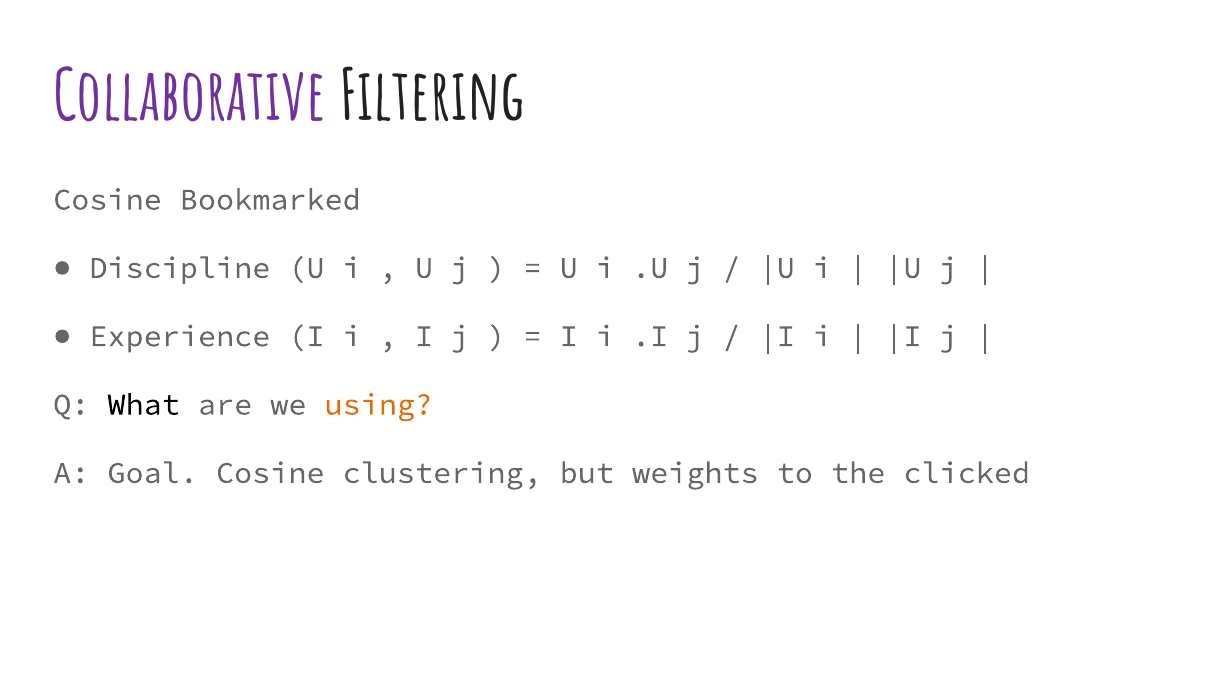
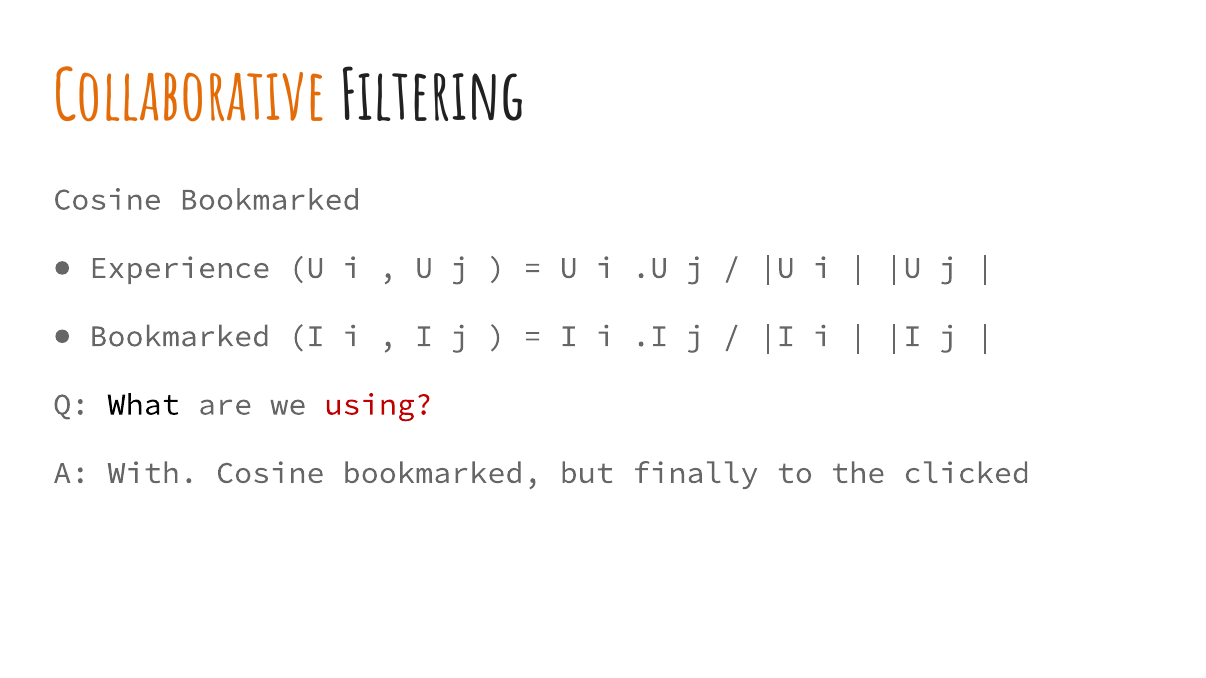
Collaborative colour: purple -> orange (190, 98)
Discipline: Discipline -> Experience (180, 268)
Experience: Experience -> Bookmarked (180, 336)
using colour: orange -> red (379, 405)
Goal: Goal -> With (153, 473)
clustering: clustering -> bookmarked (442, 473)
weights: weights -> finally (695, 473)
